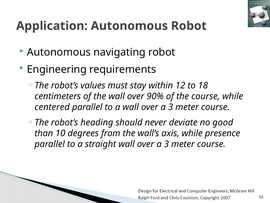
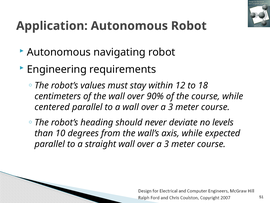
good: good -> levels (223, 122)
presence: presence -> expected (223, 133)
